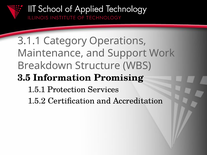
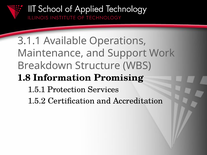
Category: Category -> Available (65, 41)
3.5: 3.5 -> 1.8 (24, 78)
